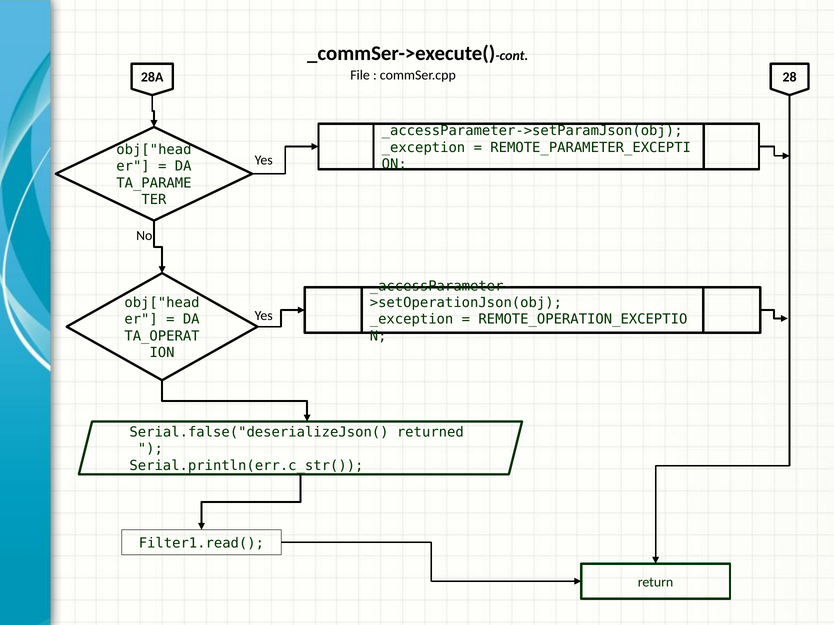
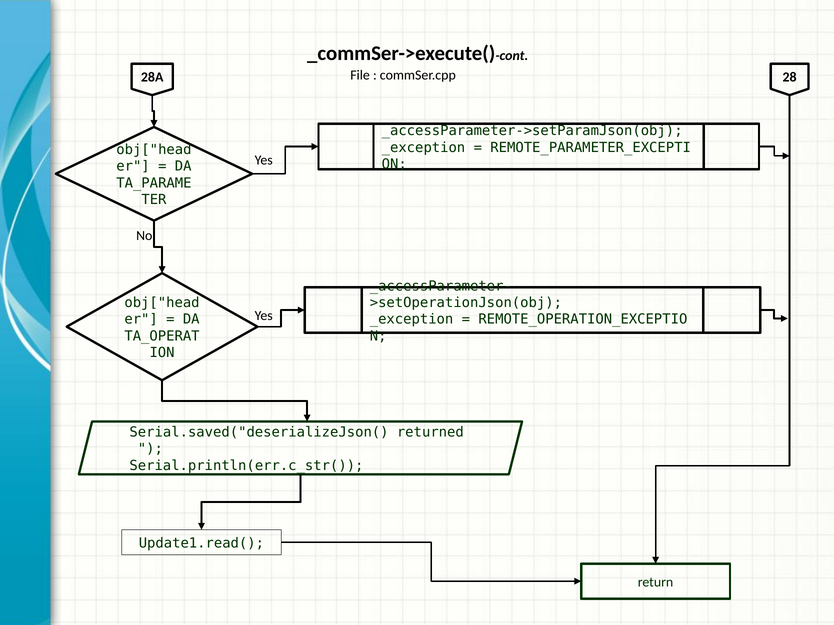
Serial.false("deserializeJson(: Serial.false("deserializeJson( -> Serial.saved("deserializeJson( (259, 433)
Filter1.read(: Filter1.read( -> Update1.read( (201, 544)
